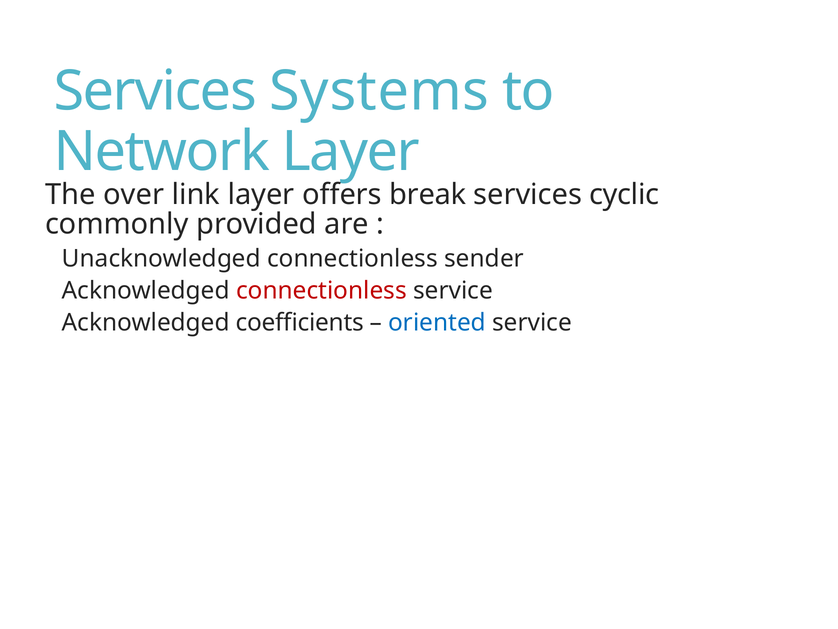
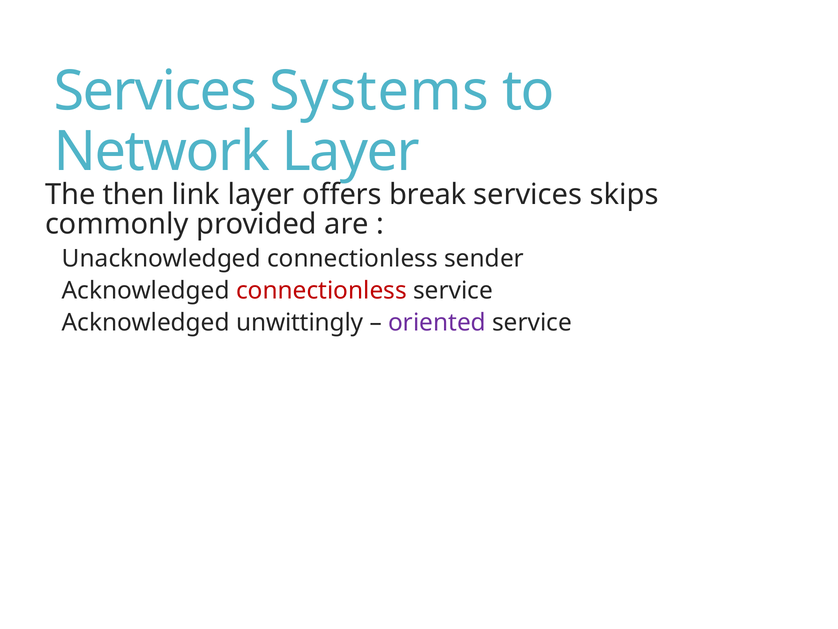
over: over -> then (134, 194)
cyclic: cyclic -> skips (624, 194)
coefficients: coefficients -> unwittingly (300, 322)
oriented colour: blue -> purple (437, 322)
